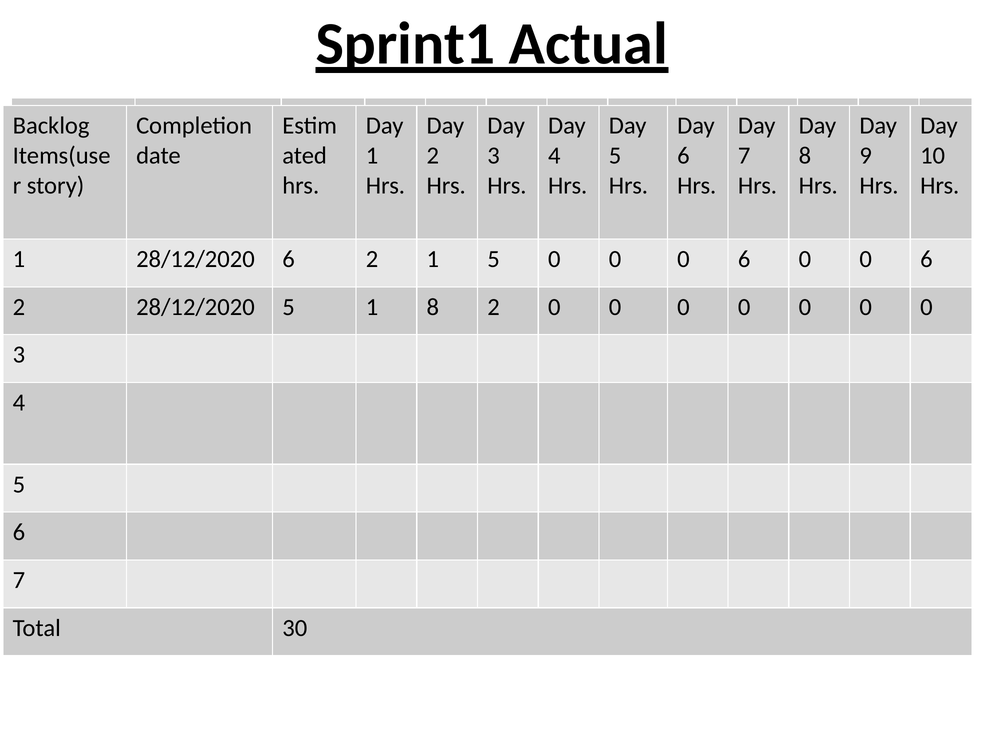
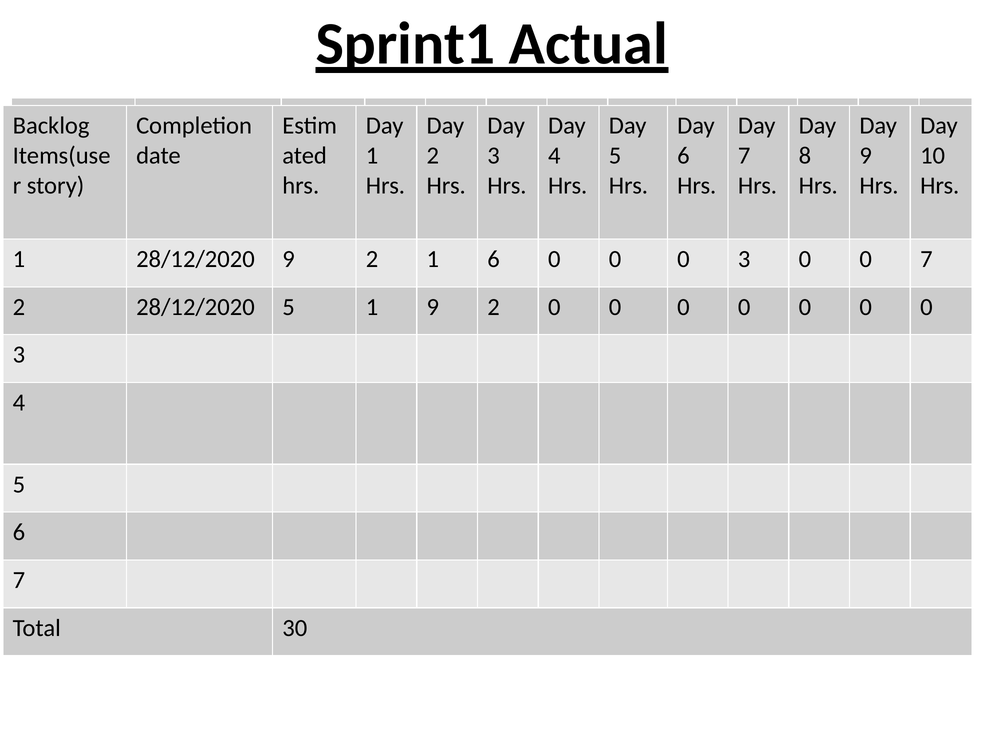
6: 6 -> 9 (289, 259)
1 5: 5 -> 6 (494, 259)
6: 6 -> 3 (744, 259)
6: 6 -> 7 (926, 259)
1 8: 8 -> 9 (433, 307)
